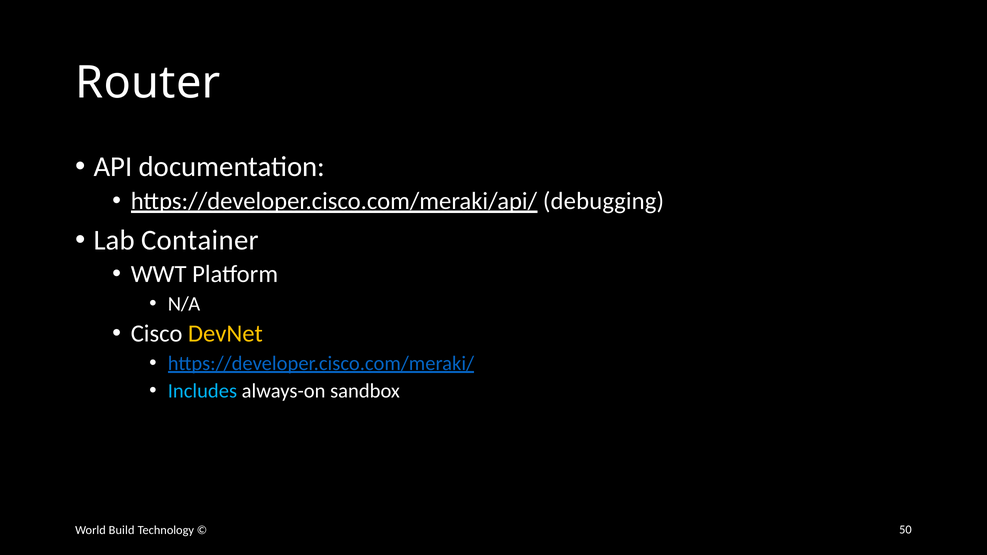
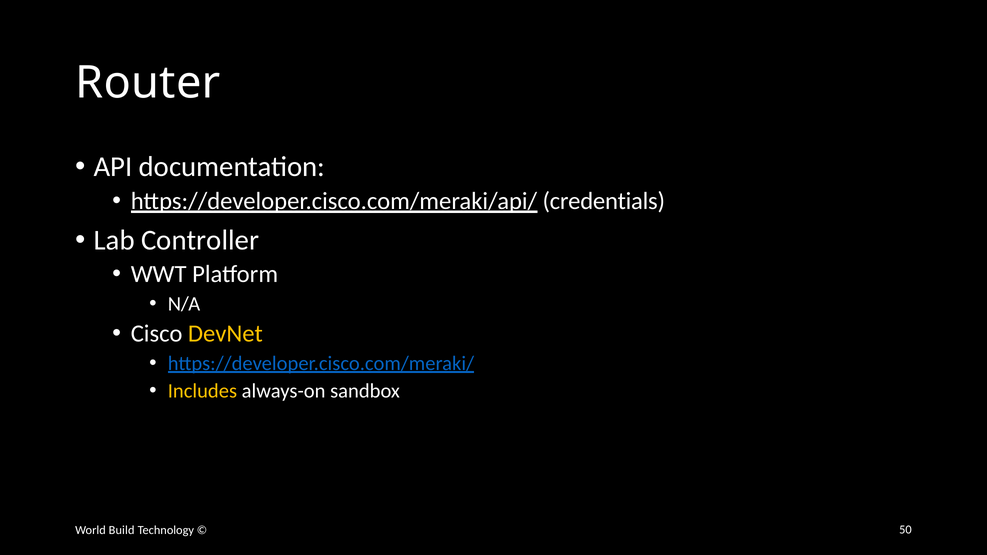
debugging: debugging -> credentials (604, 201)
Container: Container -> Controller (200, 240)
Includes colour: light blue -> yellow (202, 391)
